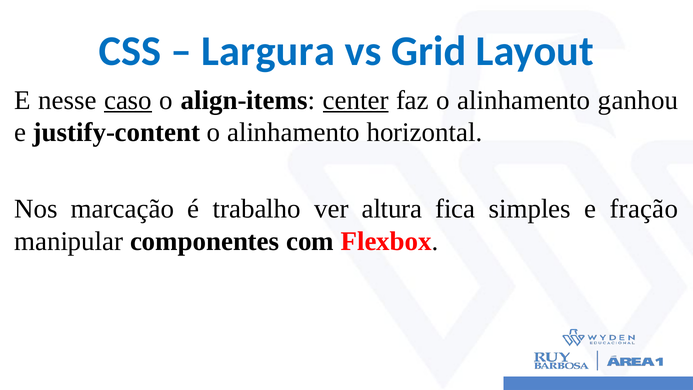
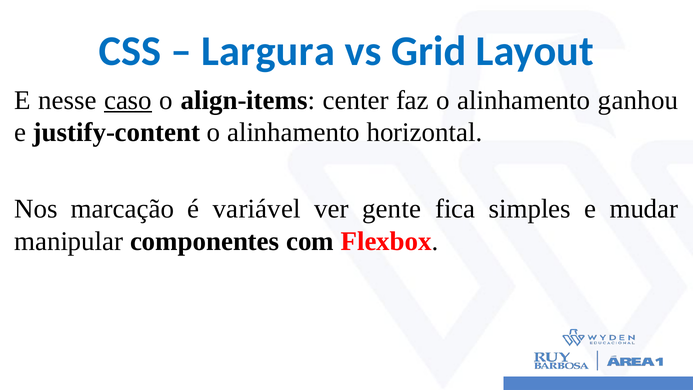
center underline: present -> none (356, 100)
trabalho: trabalho -> variável (257, 209)
altura: altura -> gente (392, 209)
fração: fração -> mudar (644, 209)
